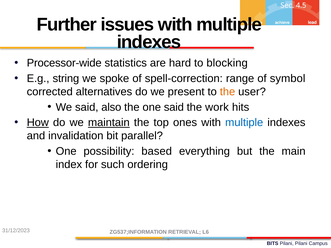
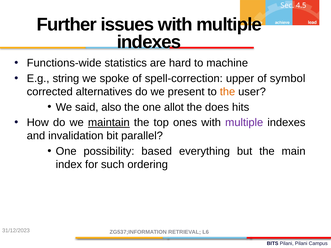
Processor-wide: Processor-wide -> Functions-wide (64, 63)
blocking: blocking -> machine (227, 63)
range: range -> upper (240, 79)
one said: said -> allot (174, 107)
work: work -> does (217, 107)
How underline: present -> none (38, 123)
multiple colour: blue -> purple (244, 123)
